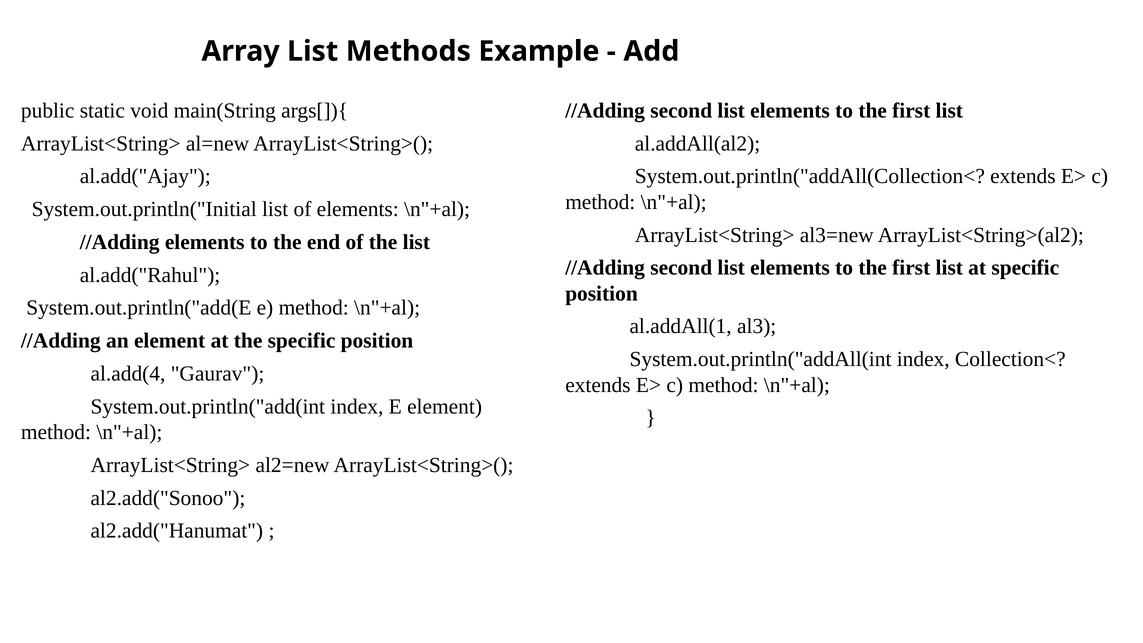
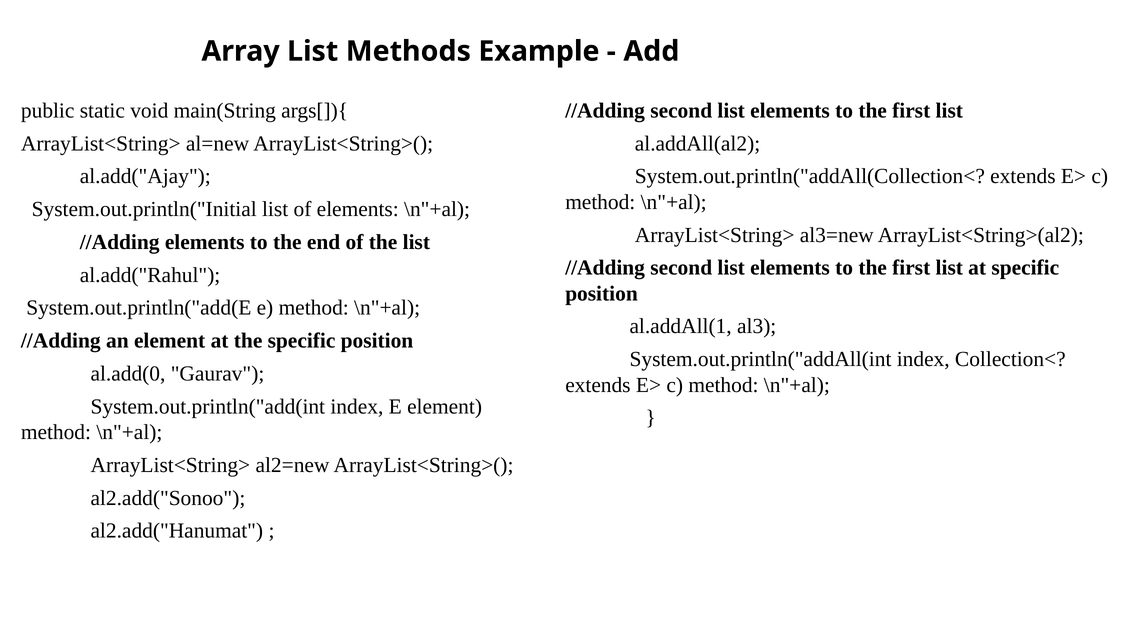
al.add(4: al.add(4 -> al.add(0 (128, 374)
